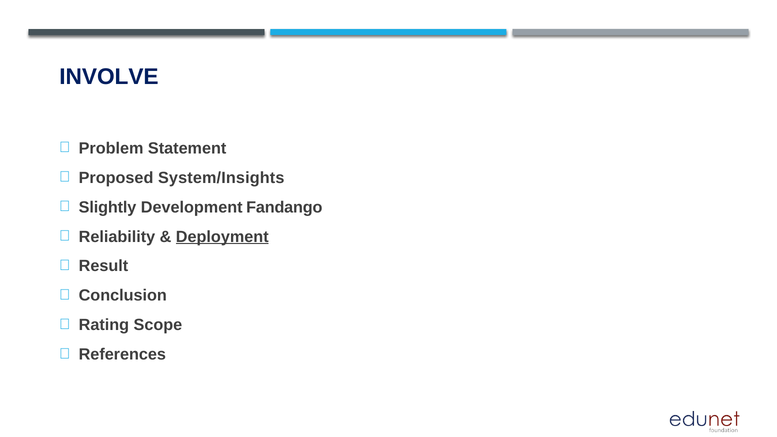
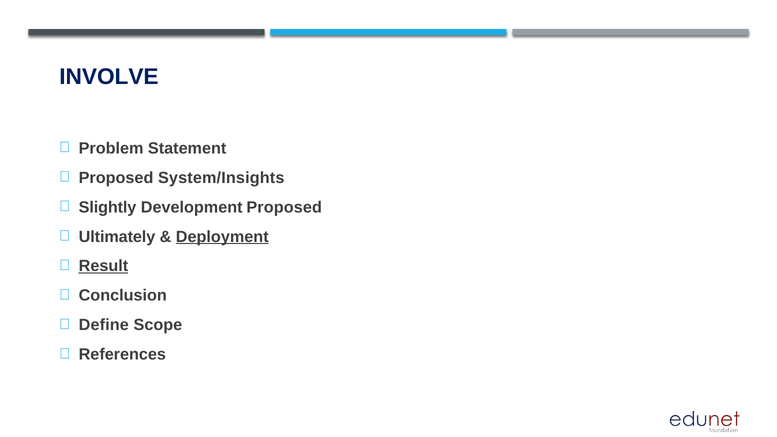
Development Fandango: Fandango -> Proposed (284, 207)
Reliability: Reliability -> Ultimately (117, 237)
Result underline: none -> present (103, 266)
Rating: Rating -> Define (104, 325)
